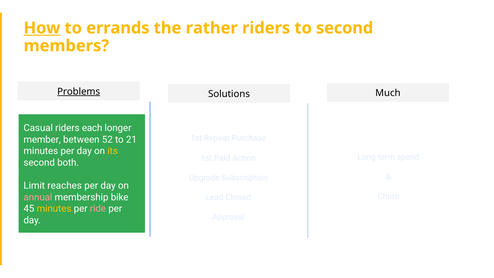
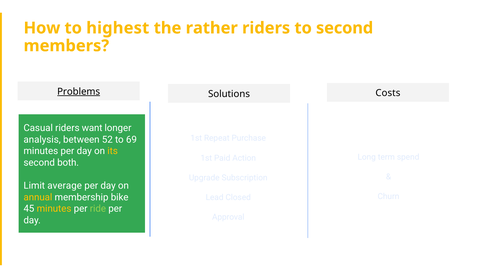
How underline: present -> none (42, 28)
errands: errands -> highest (118, 28)
Much: Much -> Costs (388, 93)
each: each -> want (92, 128)
member: member -> analysis (42, 139)
21: 21 -> 69 (131, 139)
reaches: reaches -> average (65, 186)
annual colour: pink -> yellow (38, 197)
ride colour: pink -> light green (98, 209)
